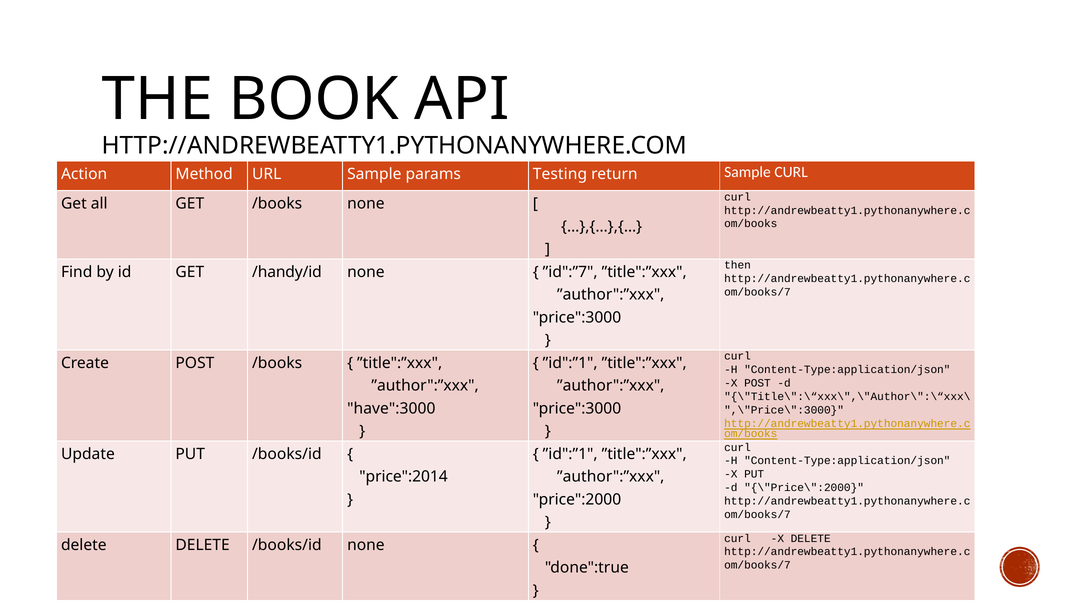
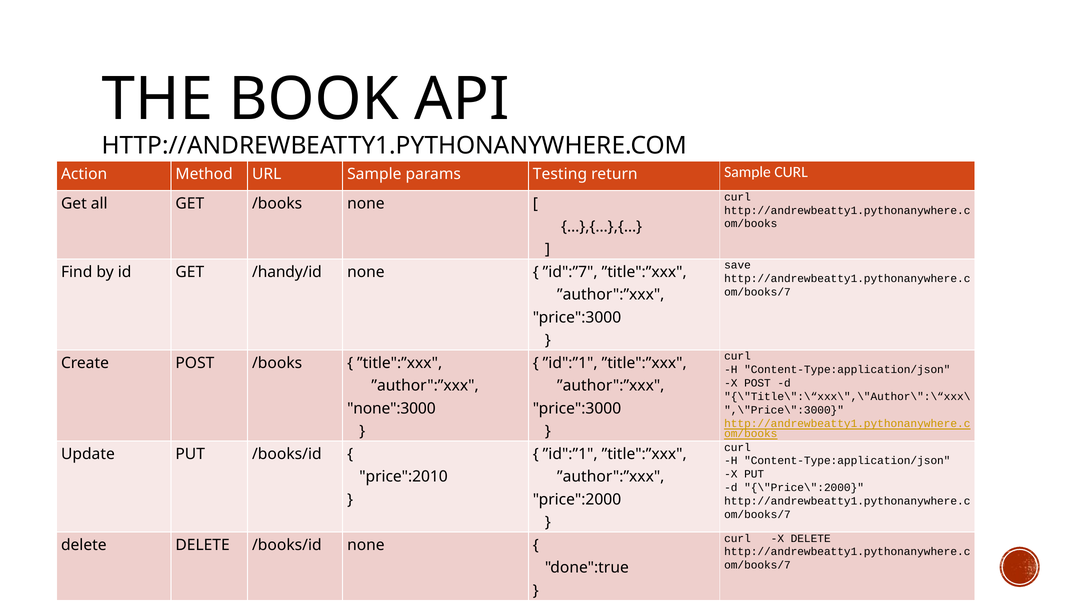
then: then -> save (738, 265)
have":3000: have":3000 -> none":3000 (391, 408)
price":2014: price":2014 -> price":2010 (404, 476)
